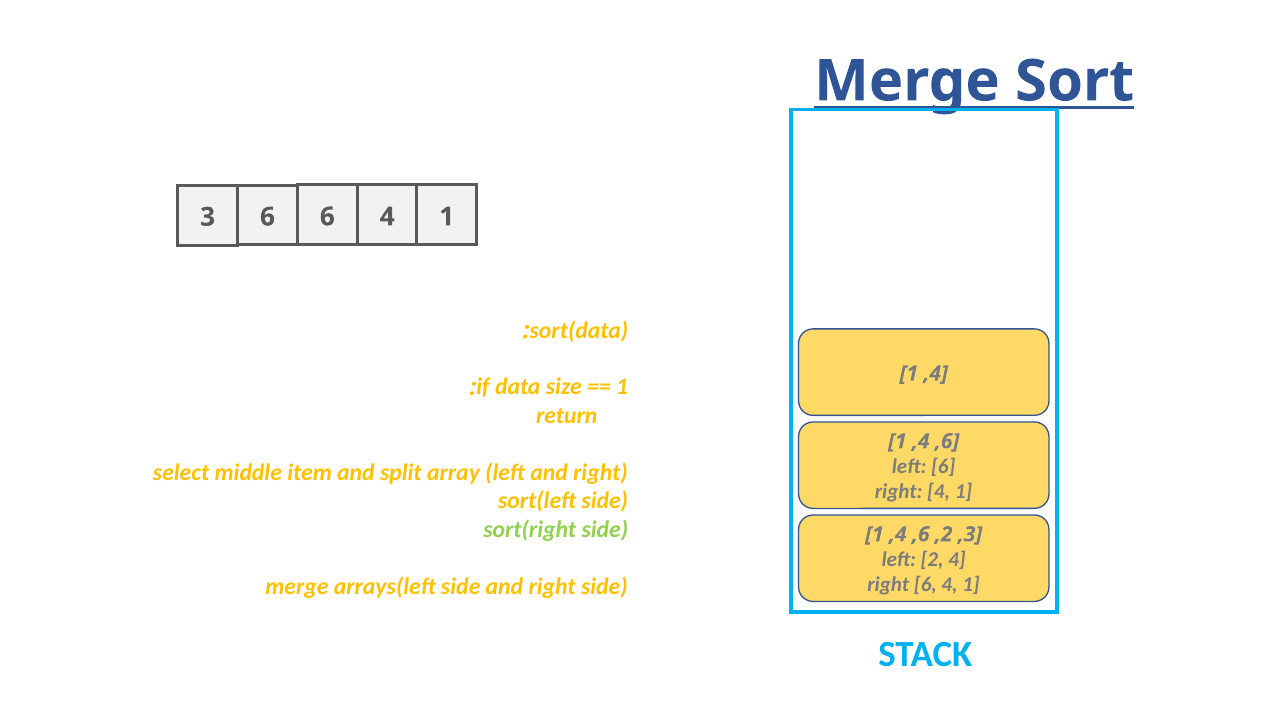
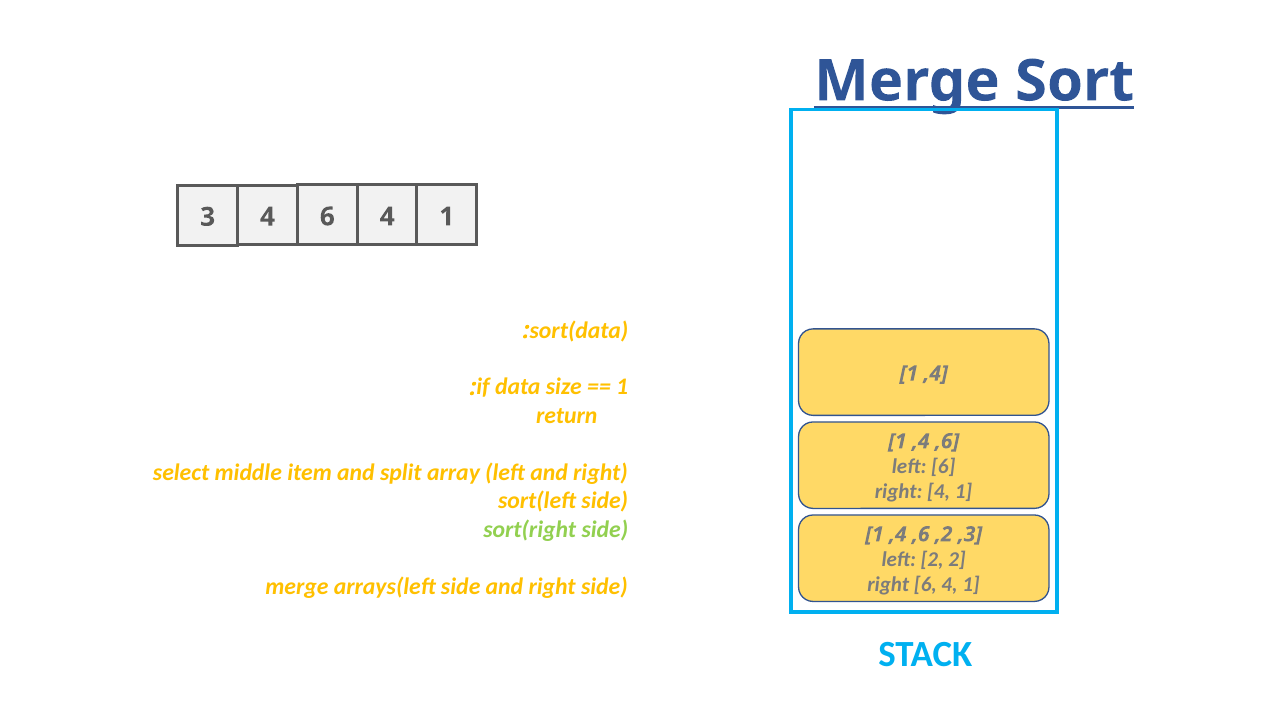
3 6: 6 -> 4 (268, 217)
2 4: 4 -> 2 (957, 560)
